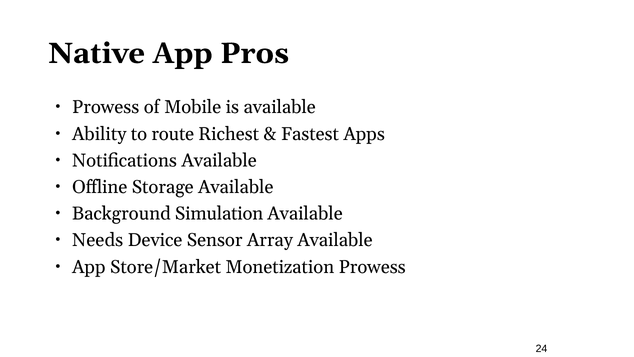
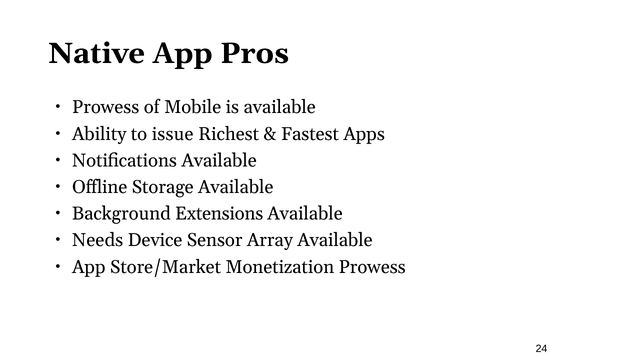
route: route -> issue (173, 134)
Simulation: Simulation -> Extensions (219, 214)
